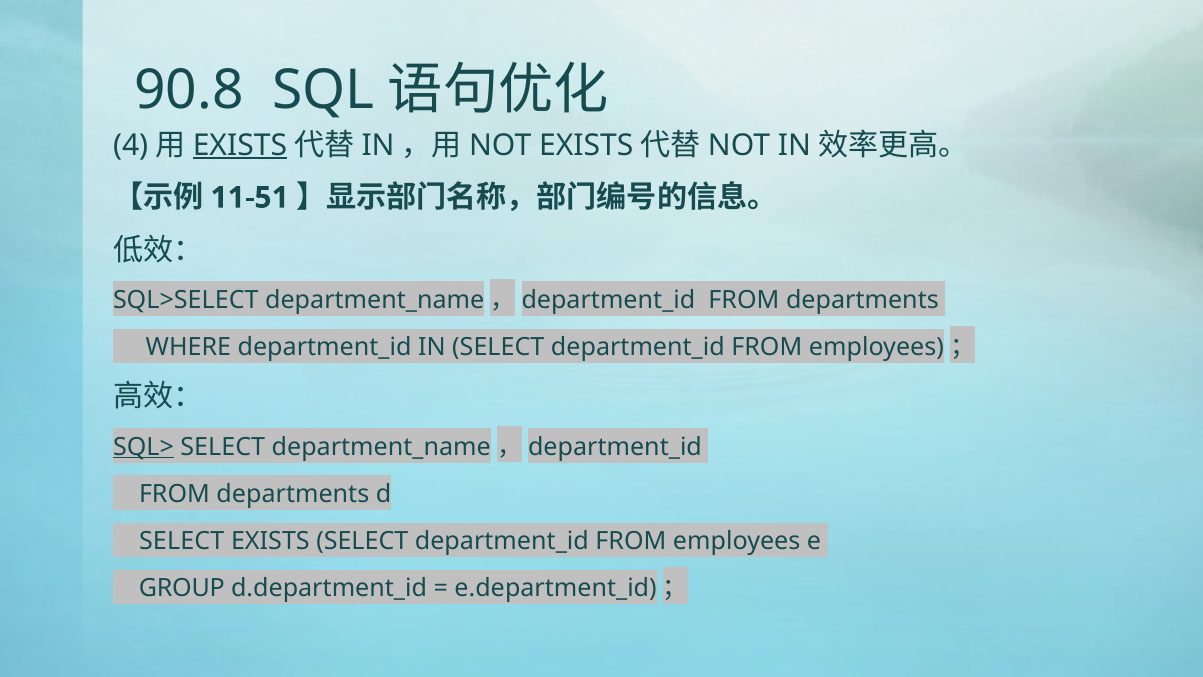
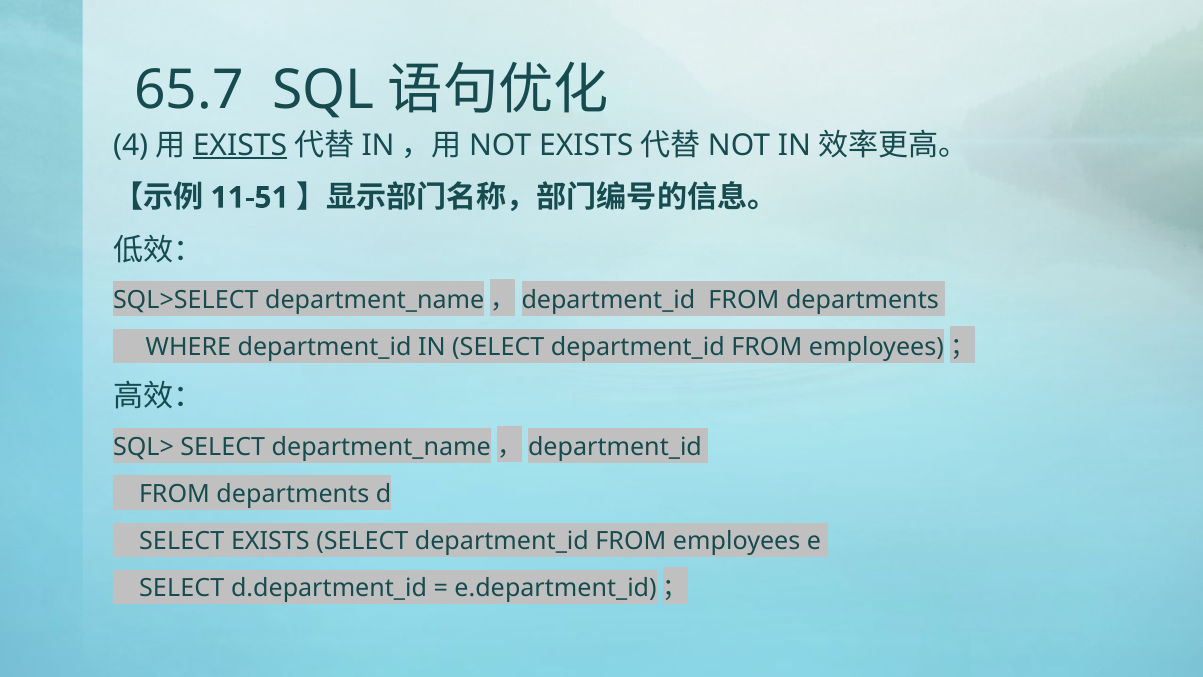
90.8: 90.8 -> 65.7 (189, 91)
SQL> underline: present -> none (143, 447)
GROUP: GROUP -> SELECT (182, 588)
